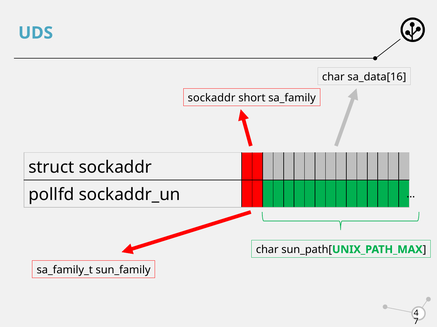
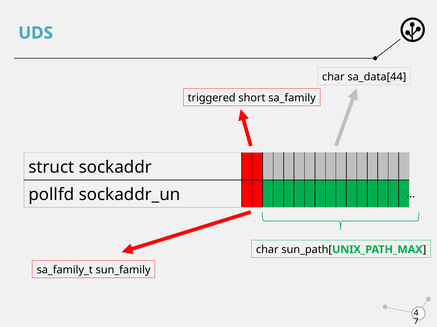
sa_data[16: sa_data[16 -> sa_data[44 (377, 77)
sockaddr: sockaddr -> triggered (212, 98)
